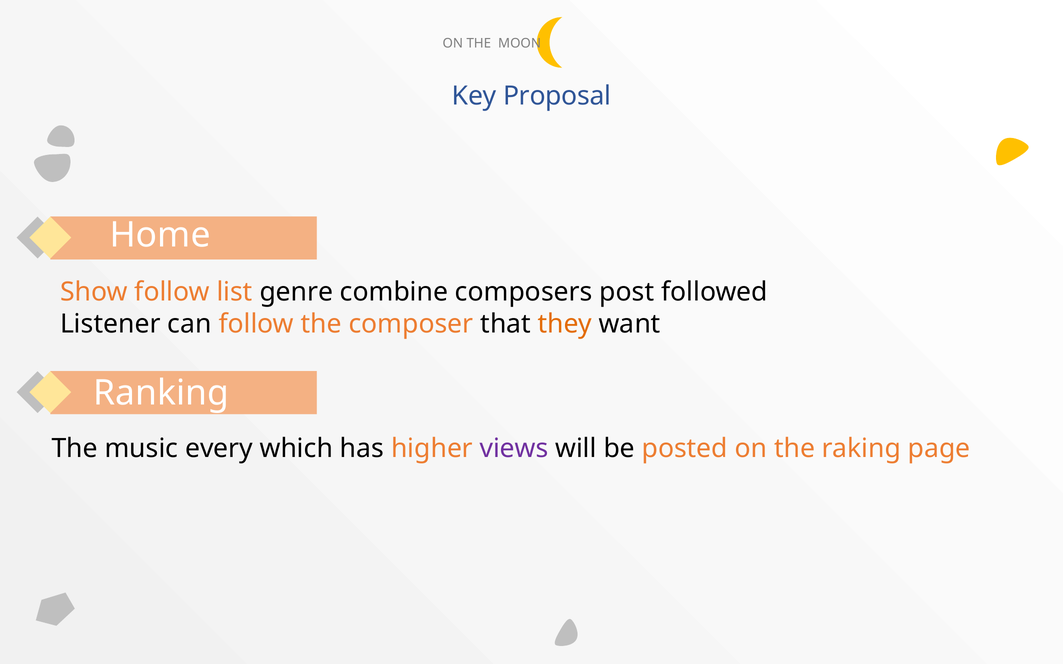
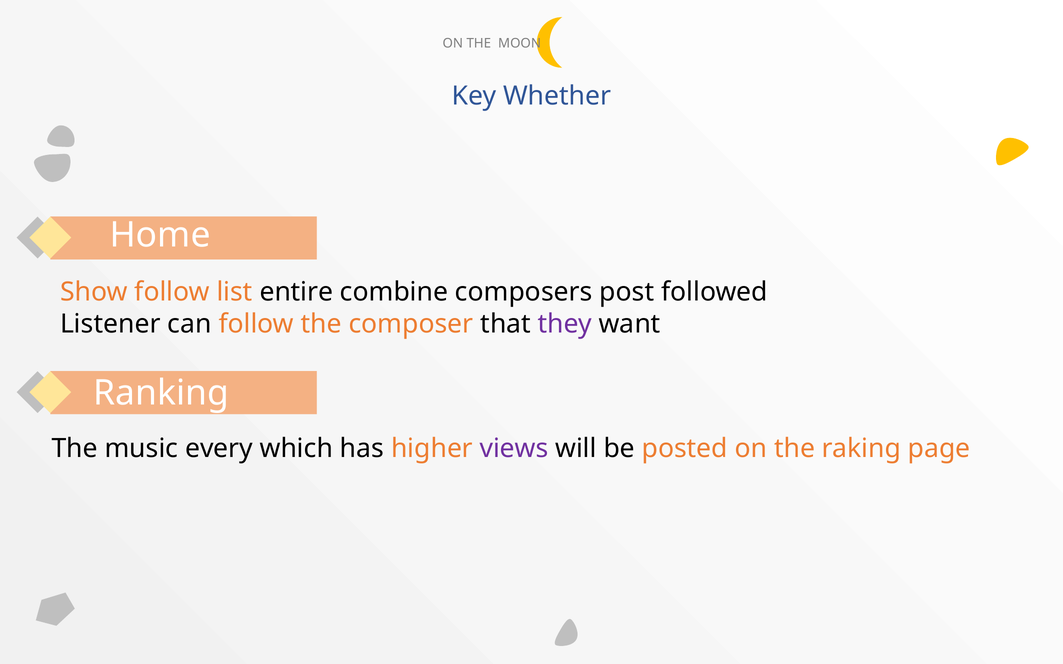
Proposal: Proposal -> Whether (557, 96)
genre: genre -> entire (296, 292)
they colour: orange -> purple (565, 324)
